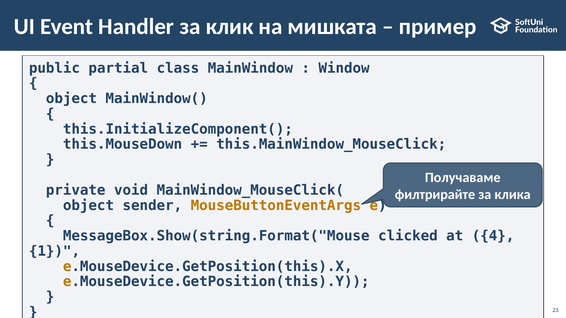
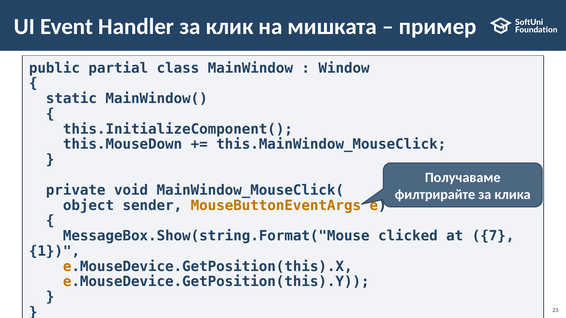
object: object -> static (71, 99)
4: 4 -> 7 (493, 236)
